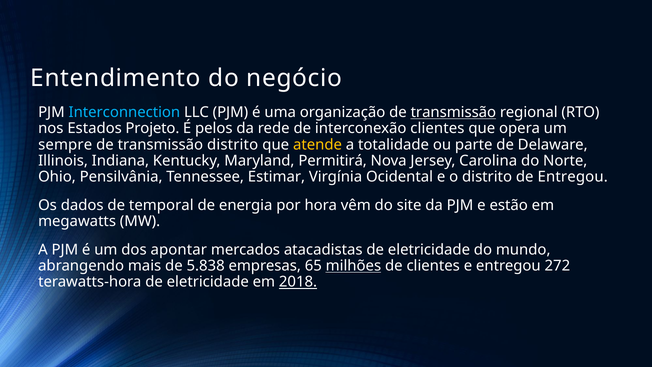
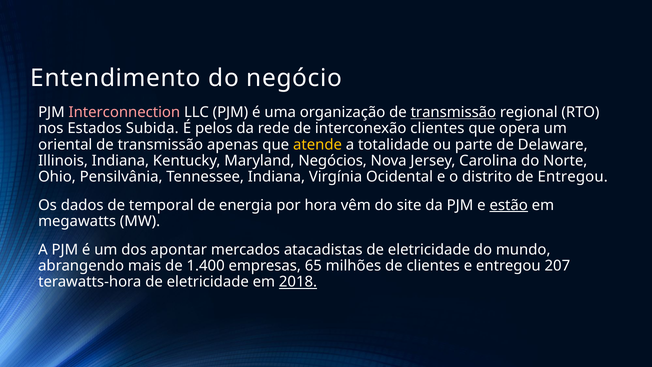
Interconnection colour: light blue -> pink (124, 112)
Projeto: Projeto -> Subida (152, 128)
sempre: sempre -> oriental (65, 145)
transmissão distrito: distrito -> apenas (233, 145)
Permitirá: Permitirá -> Negócios (333, 161)
Tennessee Estimar: Estimar -> Indiana (276, 177)
estão underline: none -> present (509, 205)
5.838: 5.838 -> 1.400 (206, 266)
milhões underline: present -> none (353, 266)
272: 272 -> 207 (557, 266)
